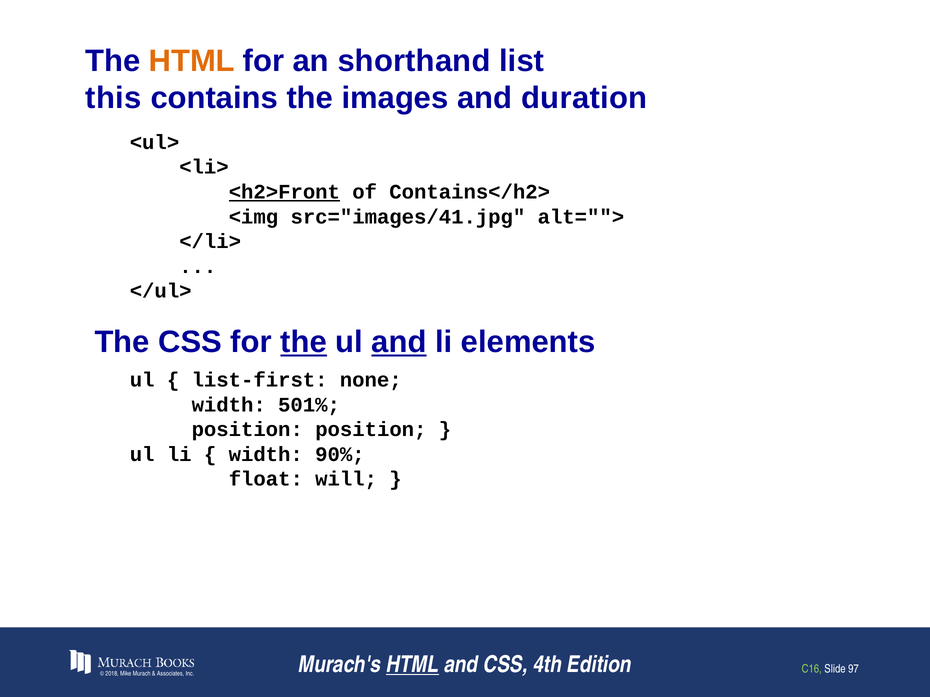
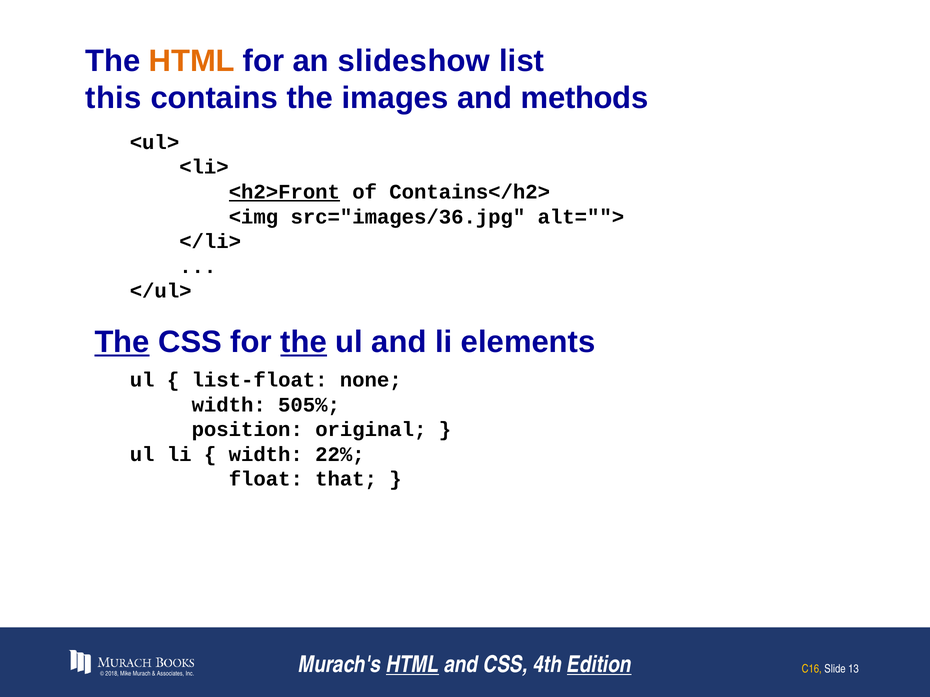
shorthand: shorthand -> slideshow (414, 61)
duration: duration -> methods (585, 98)
src="images/41.jpg: src="images/41.jpg -> src="images/36.jpg (408, 217)
The underline: none -> present (122, 342)
and underline: present -> none (399, 342)
list-first: list-first -> list-float (260, 380)
501%: 501% -> 505% (309, 405)
position position: position -> original (371, 430)
90%: 90% -> 22% (340, 455)
will: will -> that (346, 479)
Edition underline: none -> present (599, 665)
C16 colour: light green -> yellow (812, 669)
97: 97 -> 13 (853, 669)
